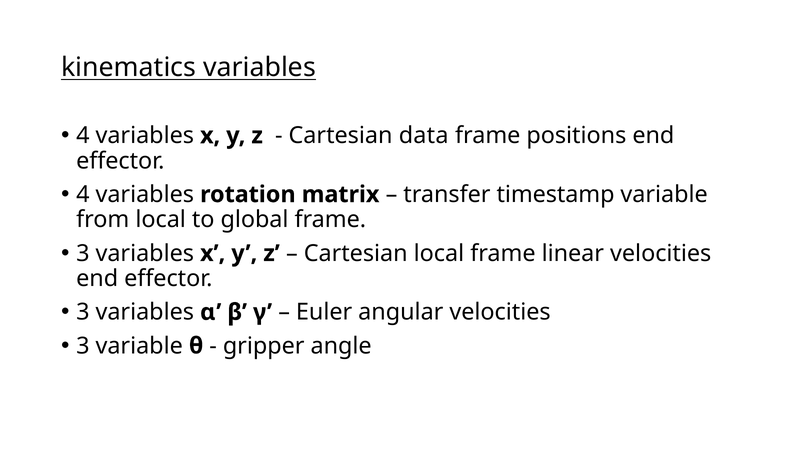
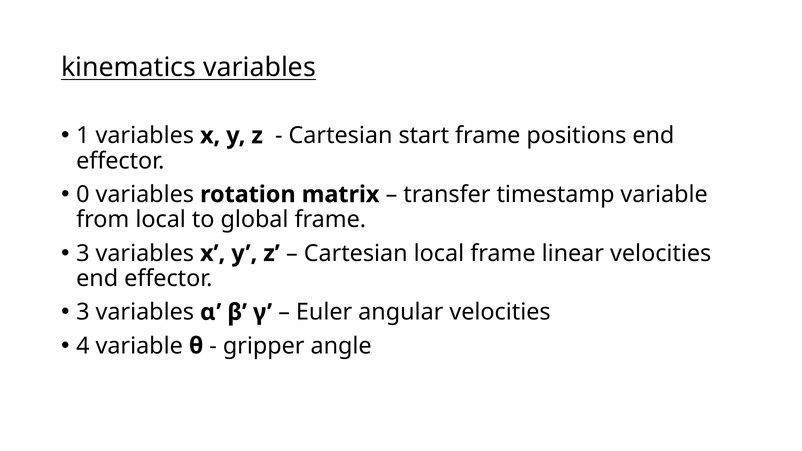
4: 4 -> 1 (83, 136)
data: data -> start (424, 136)
4: 4 -> 0 (83, 194)
3: 3 -> 4 (83, 346)
